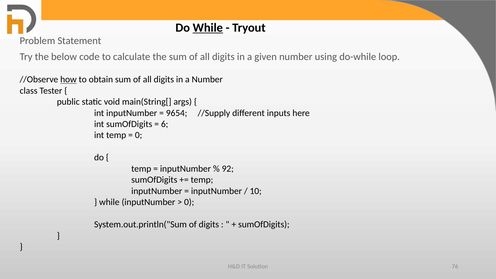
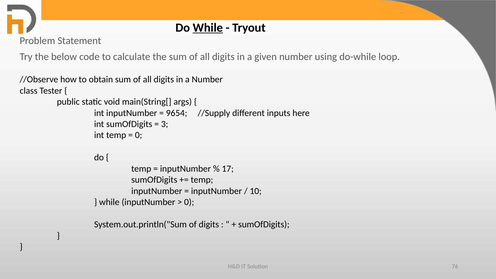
how underline: present -> none (68, 79)
6: 6 -> 3 (165, 124)
92: 92 -> 17 (228, 169)
